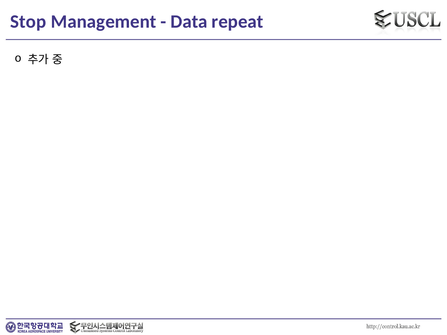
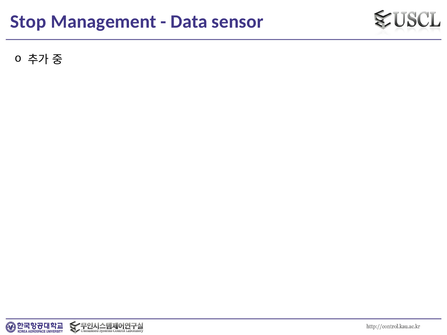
repeat: repeat -> sensor (237, 22)
